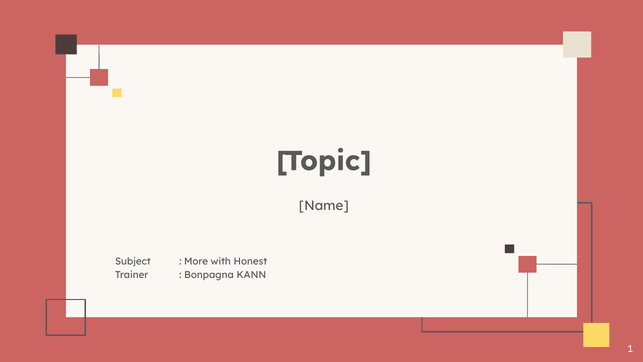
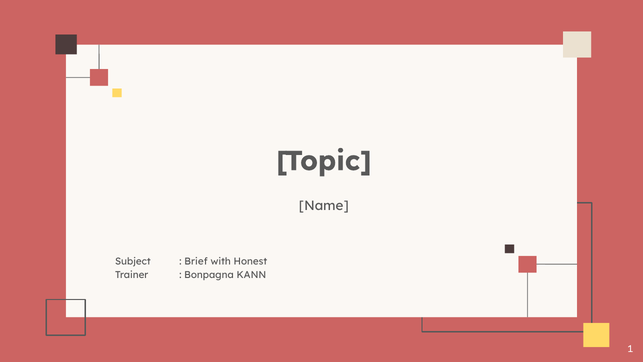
More: More -> Brief (196, 261)
